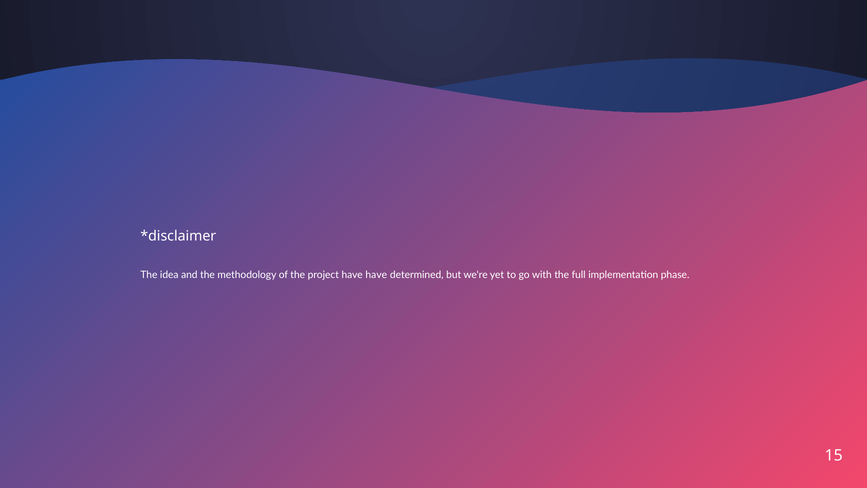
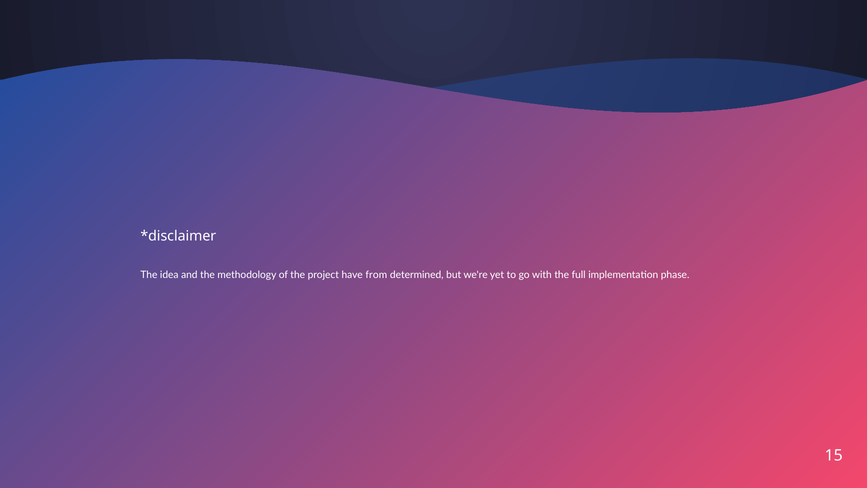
have have: have -> from (376, 275)
